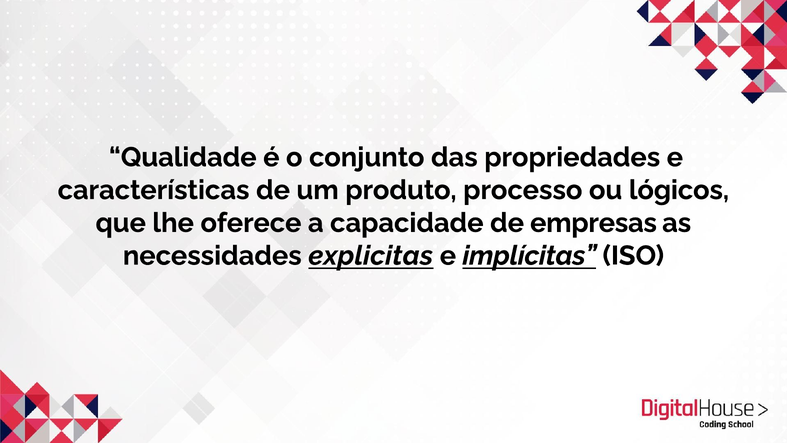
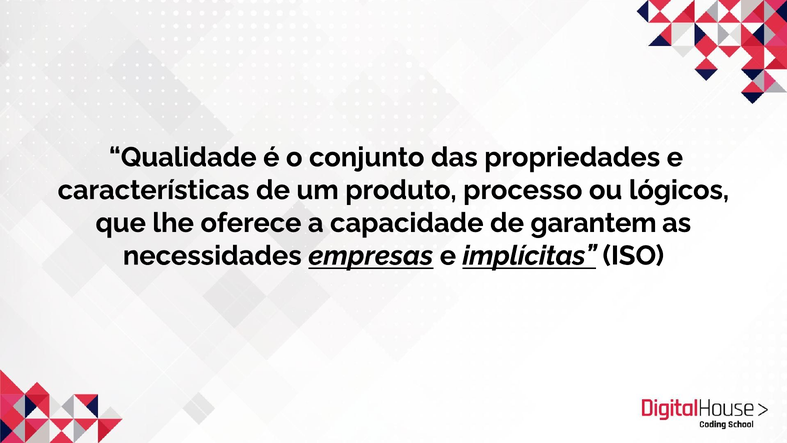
empresas: empresas -> garantem (593, 223)
explicitas: explicitas -> empresas (371, 256)
